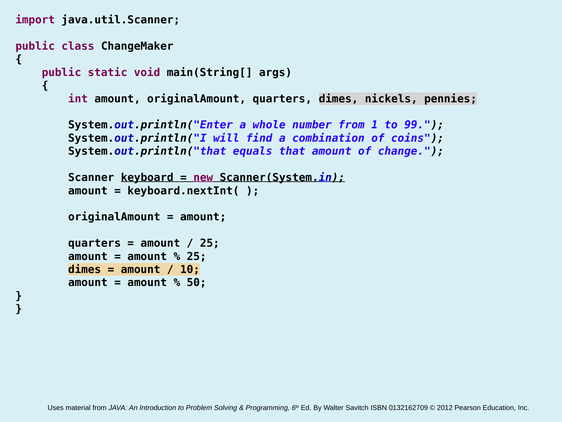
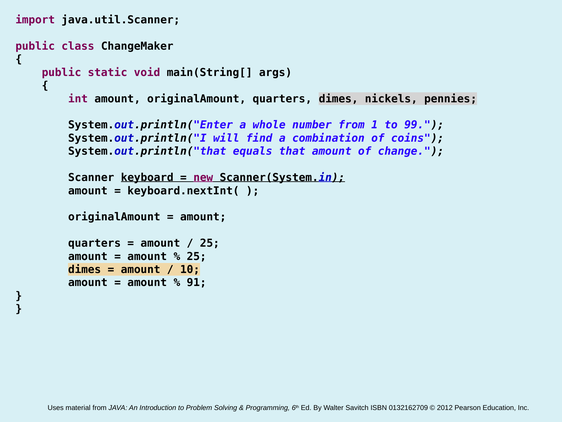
50: 50 -> 91 (197, 282)
